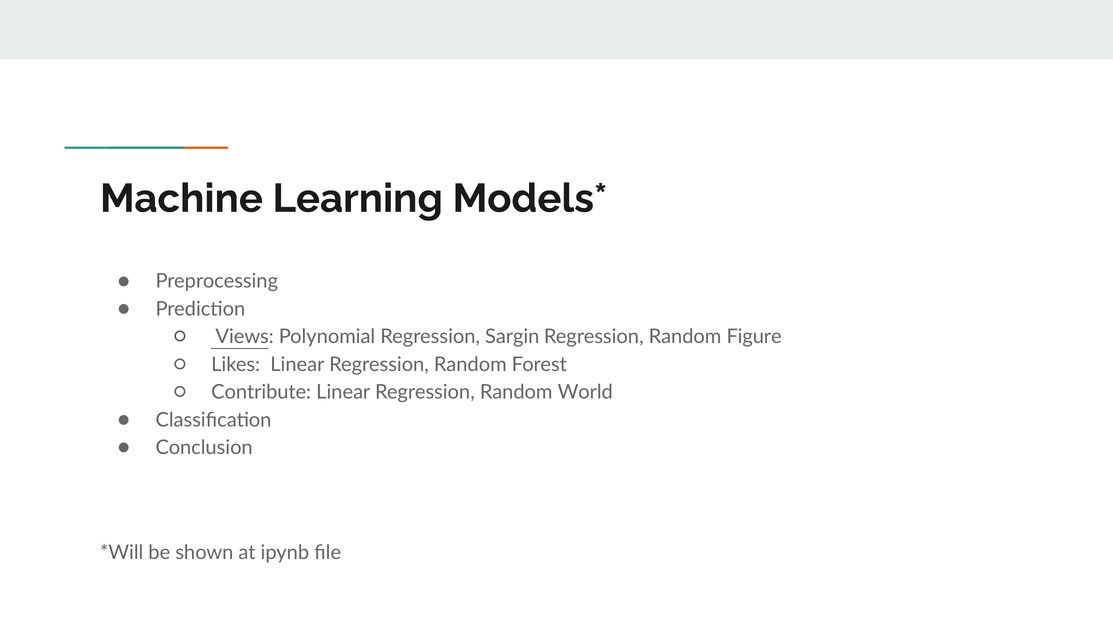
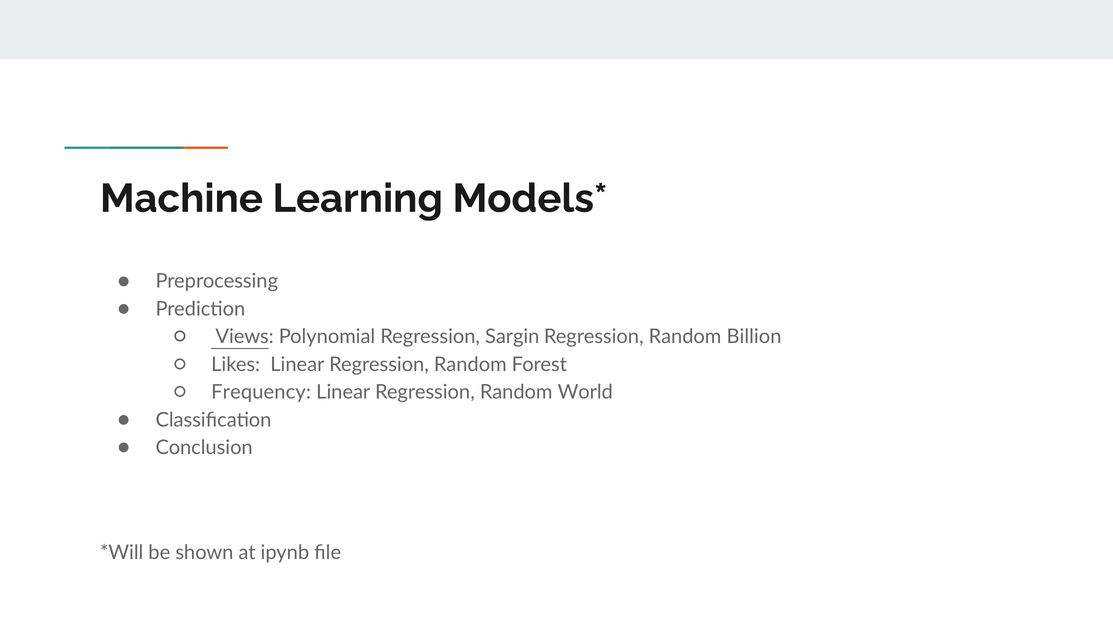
Figure: Figure -> Billion (754, 337)
Contribute: Contribute -> Frequency (261, 392)
